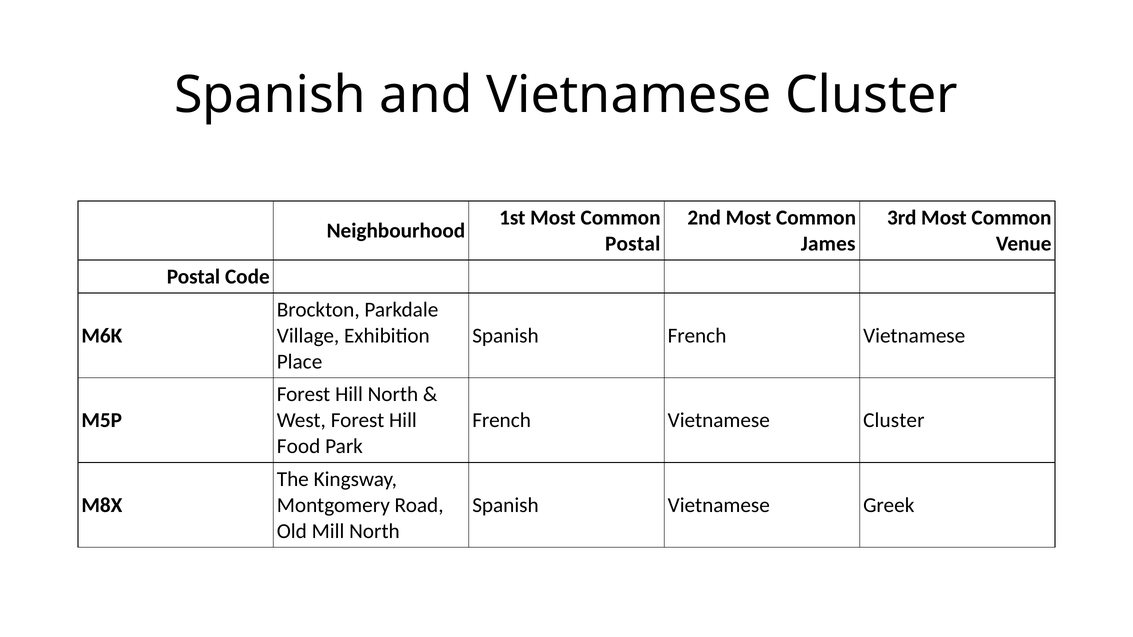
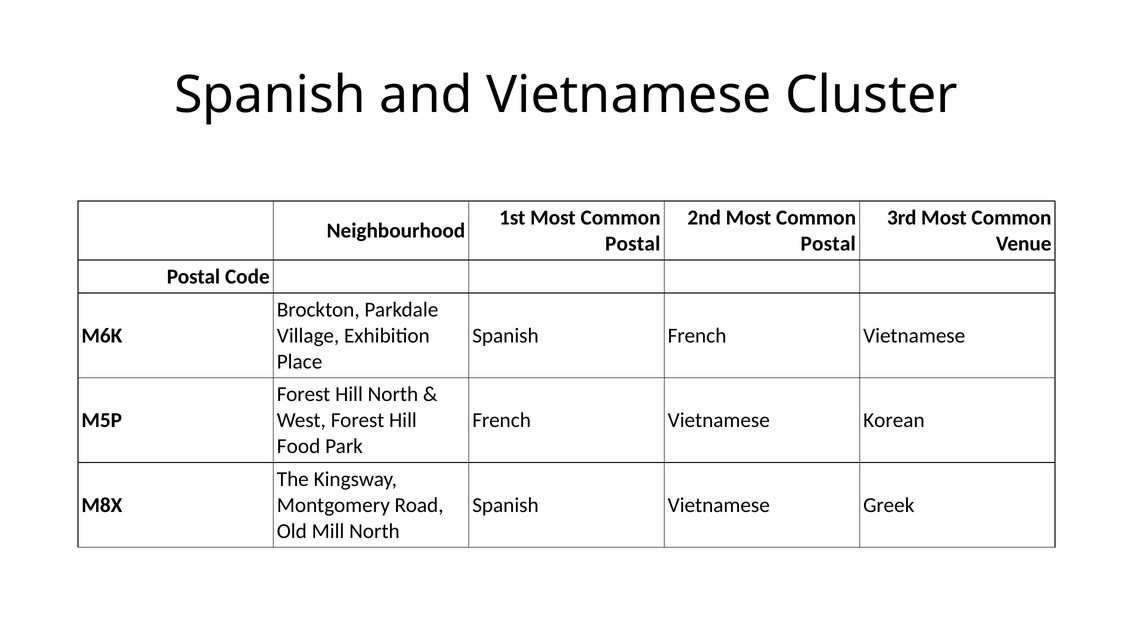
James: James -> Postal (828, 244)
French Vietnamese Cluster: Cluster -> Korean (894, 421)
